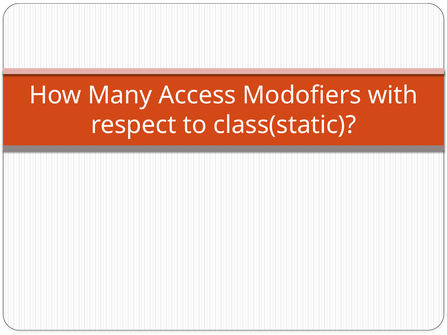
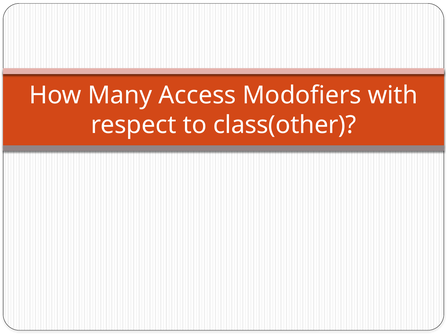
class(static: class(static -> class(other (285, 125)
